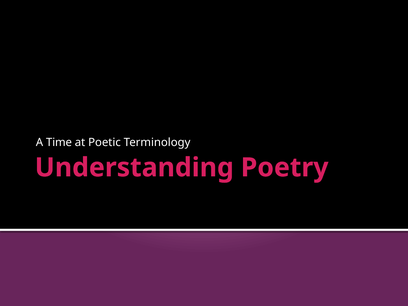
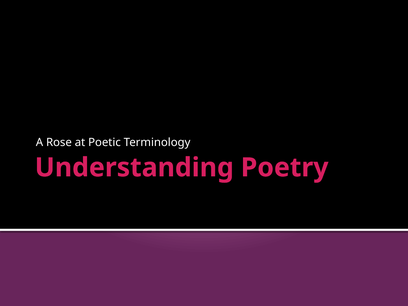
Time: Time -> Rose (59, 142)
